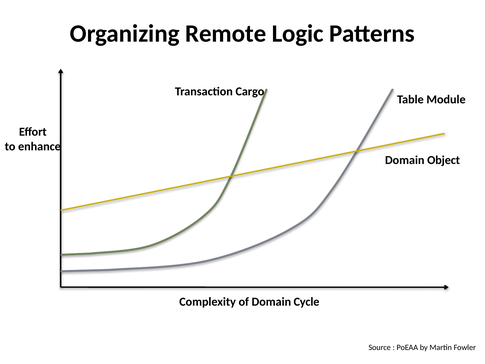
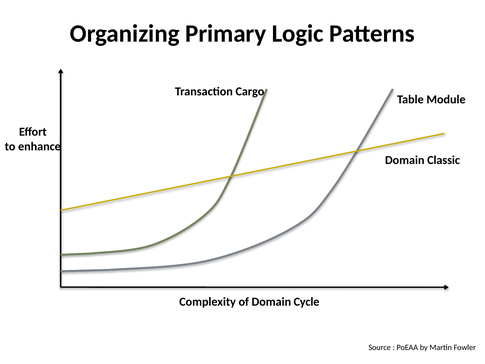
Remote: Remote -> Primary (226, 34)
Object: Object -> Classic (444, 160)
